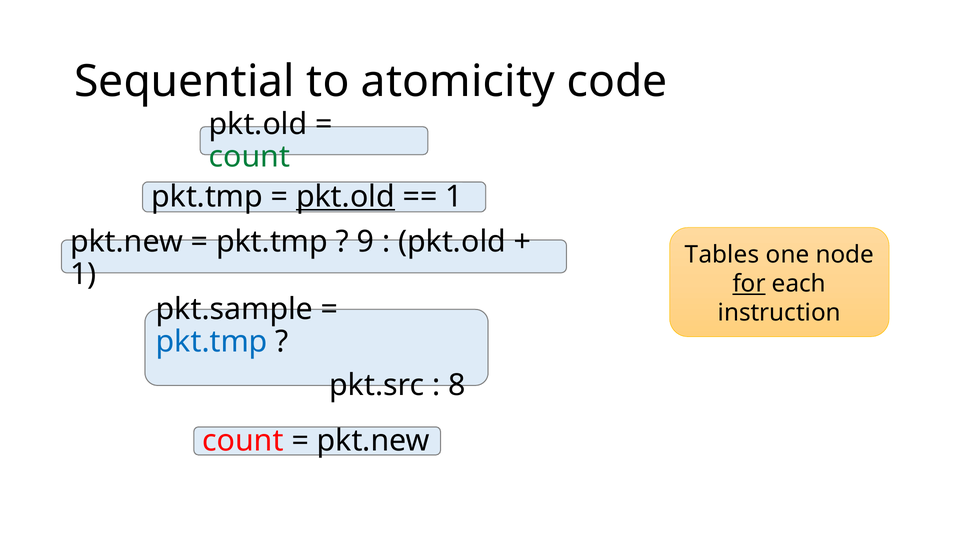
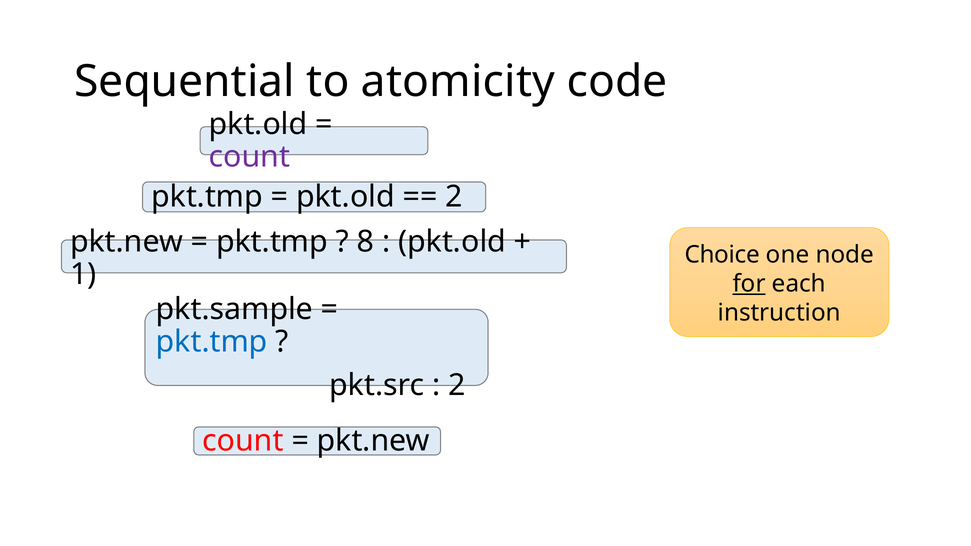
count colour: green -> purple (249, 157)
pkt.old underline: present -> none (345, 197)
1: 1 -> 2 (454, 197)
9: 9 -> 8 (366, 242)
Tables: Tables -> Choice (722, 255)
8: 8 -> 2 (457, 385)
